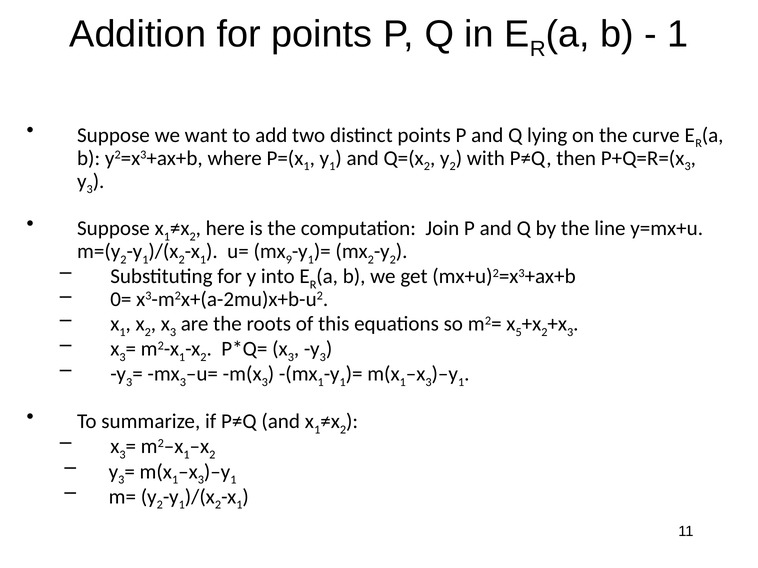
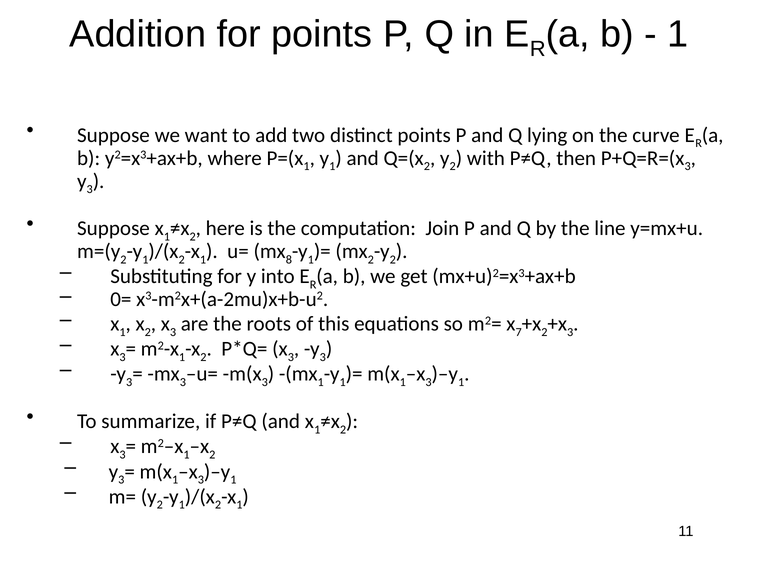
9: 9 -> 8 (289, 260)
5: 5 -> 7 (519, 332)
